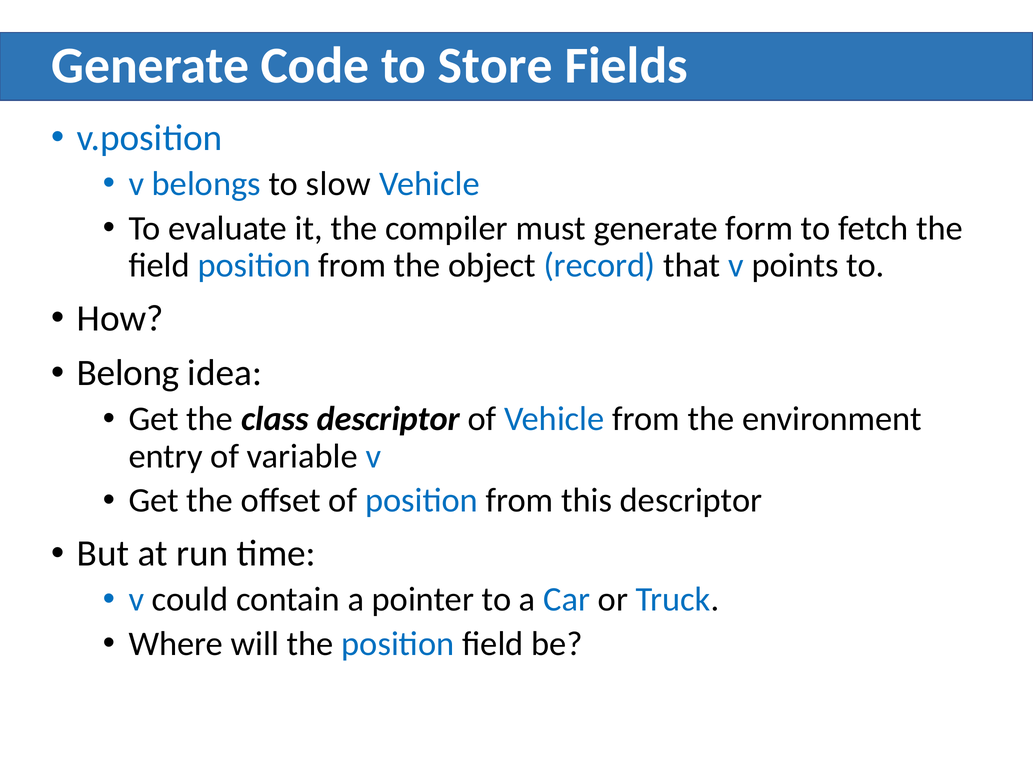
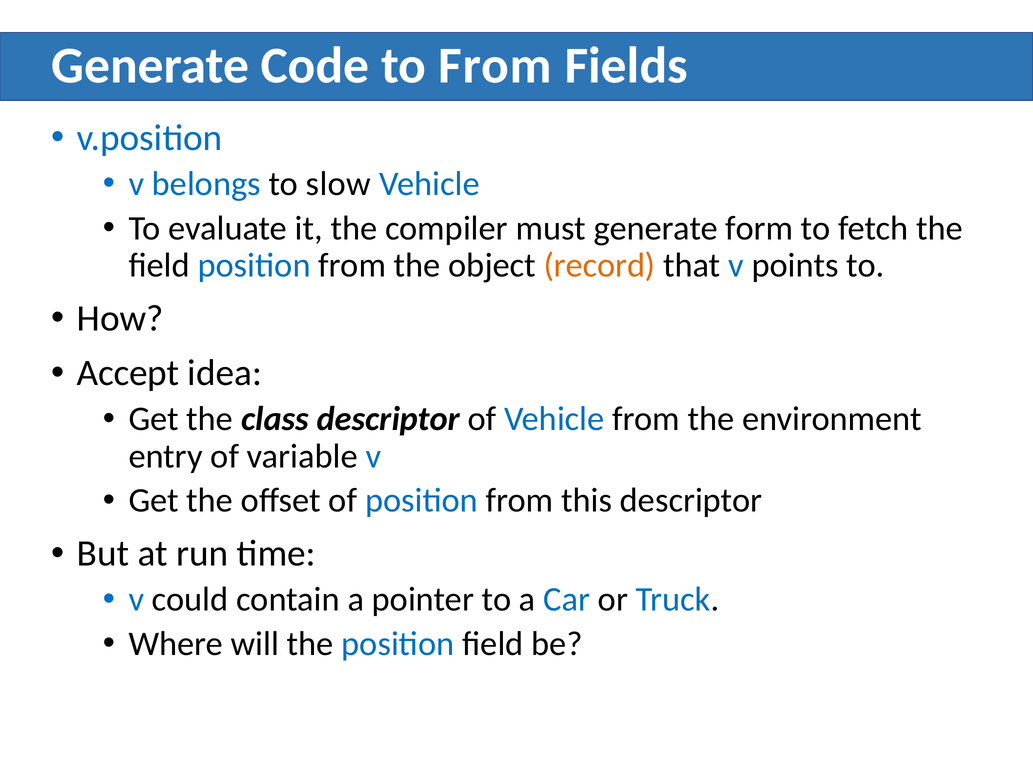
to Store: Store -> From (495, 66)
record colour: blue -> orange (600, 265)
Belong: Belong -> Accept (128, 373)
